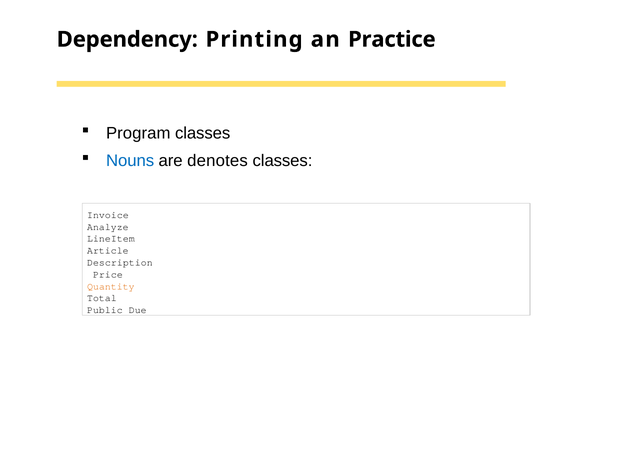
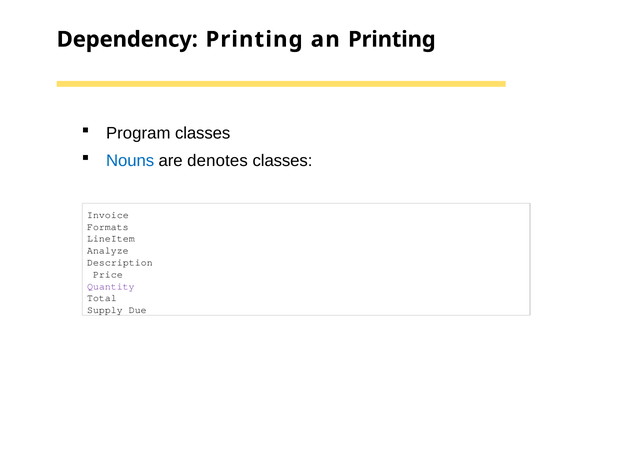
an Practice: Practice -> Printing (392, 39)
Analyze: Analyze -> Formats (108, 227)
Article: Article -> Analyze (108, 251)
Quantity colour: orange -> purple (111, 287)
Public: Public -> Supply (105, 310)
